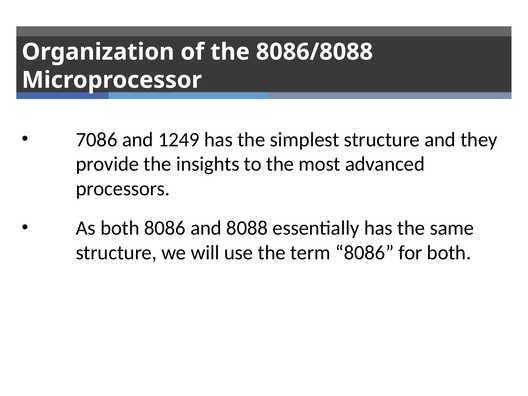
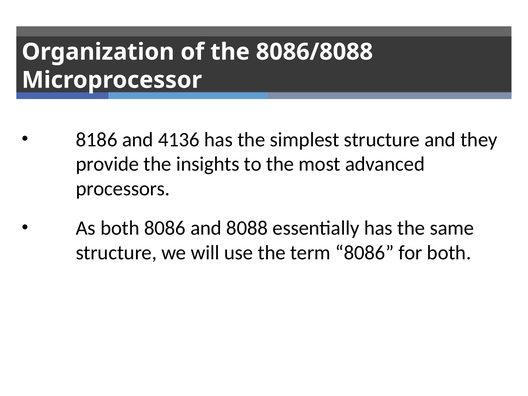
7086: 7086 -> 8186 (97, 140)
1249: 1249 -> 4136 (179, 140)
